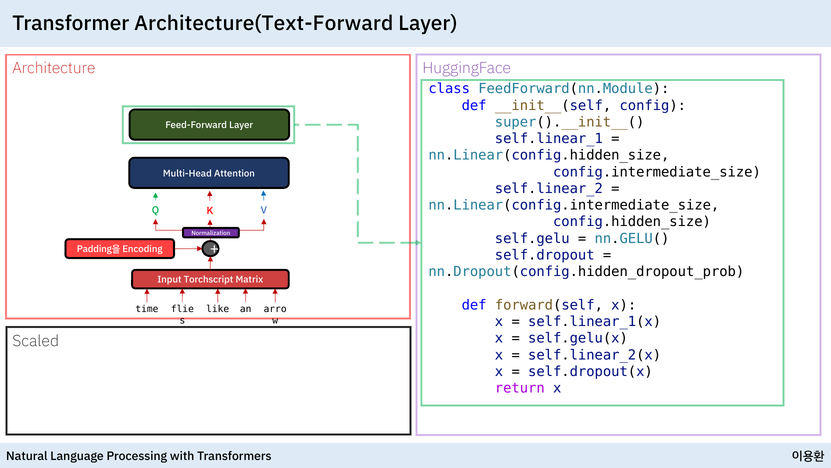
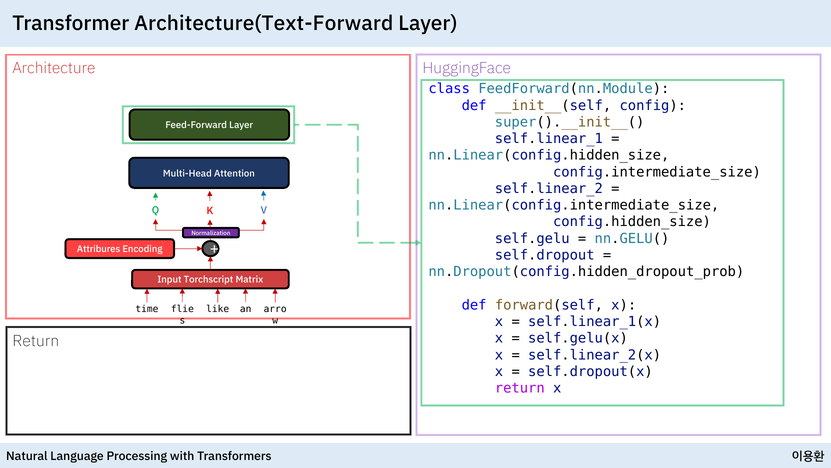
Padding을: Padding을 -> Attribures (99, 249)
Scaled: Scaled -> Return (36, 341)
